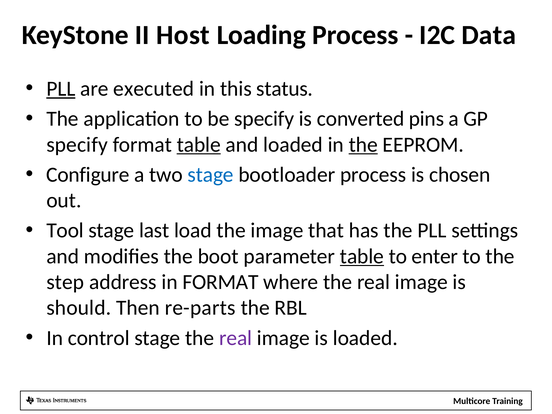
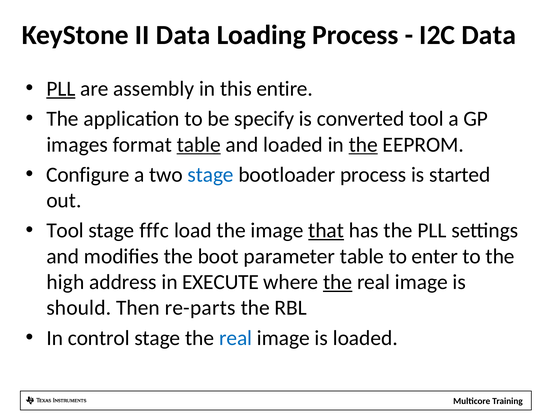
II Host: Host -> Data (183, 35)
executed: executed -> assembly (154, 89)
status: status -> entire (285, 89)
converted pins: pins -> tool (426, 119)
specify: specify -> images (77, 145)
chosen: chosen -> started (460, 175)
last: last -> fffc (154, 231)
that underline: none -> present (326, 231)
table underline: present -> none (362, 256)
step: step -> high (65, 282)
in FORMAT: FORMAT -> EXECUTE (221, 282)
the underline: none -> present (338, 282)
real colour: purple -> blue (236, 338)
